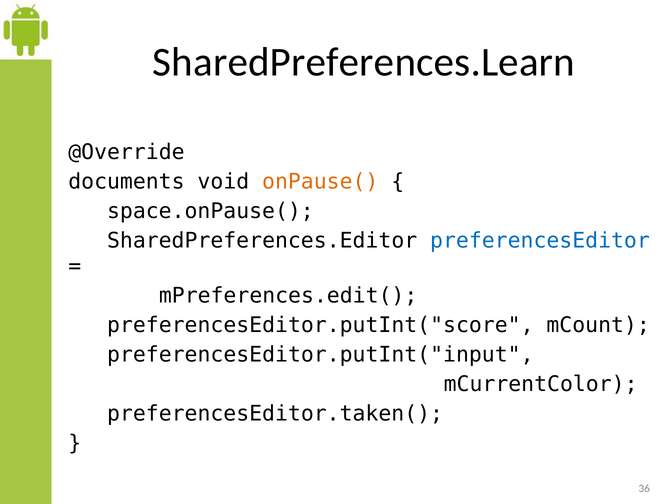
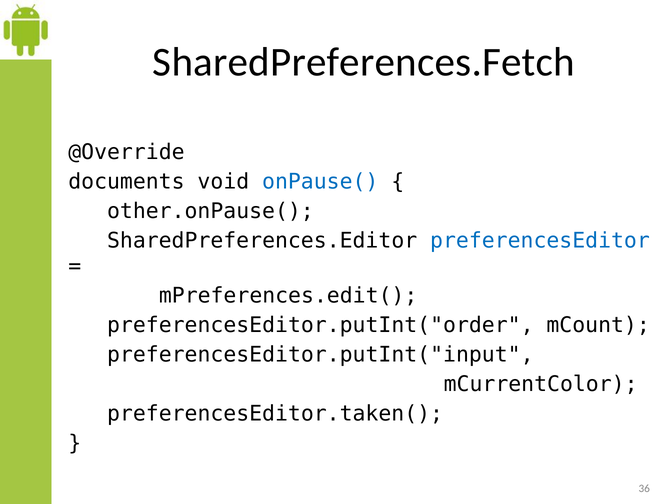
SharedPreferences.Learn: SharedPreferences.Learn -> SharedPreferences.Fetch (364, 62)
onPause( colour: orange -> blue (320, 182)
space.onPause(: space.onPause( -> other.onPause( (210, 211)
preferencesEditor.putInt("score: preferencesEditor.putInt("score -> preferencesEditor.putInt("order (320, 325)
